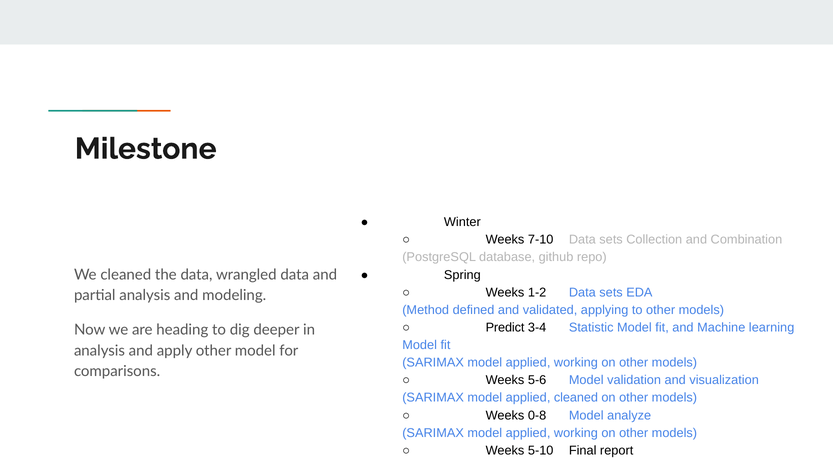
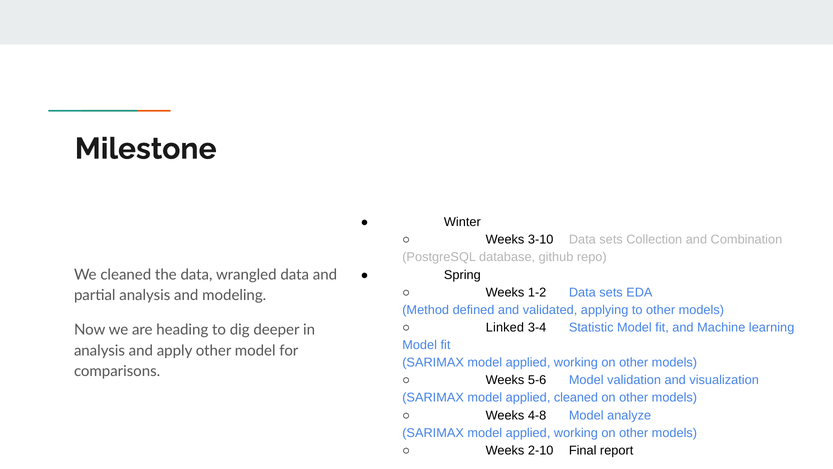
7-10: 7-10 -> 3-10 (541, 240)
Predict: Predict -> Linked (505, 327)
0-8: 0-8 -> 4-8 (537, 415)
5-10: 5-10 -> 2-10 (541, 450)
